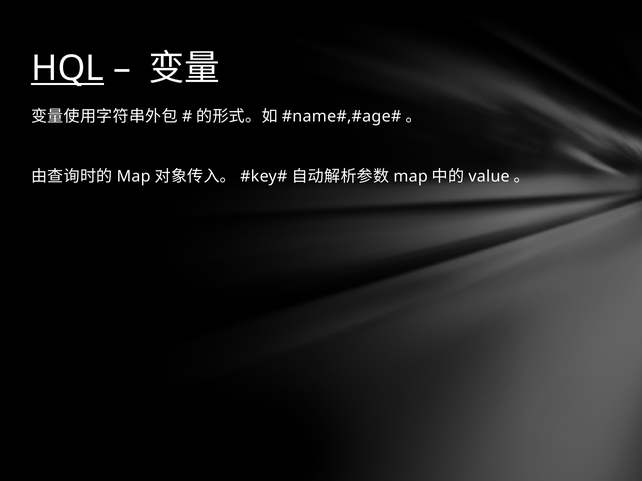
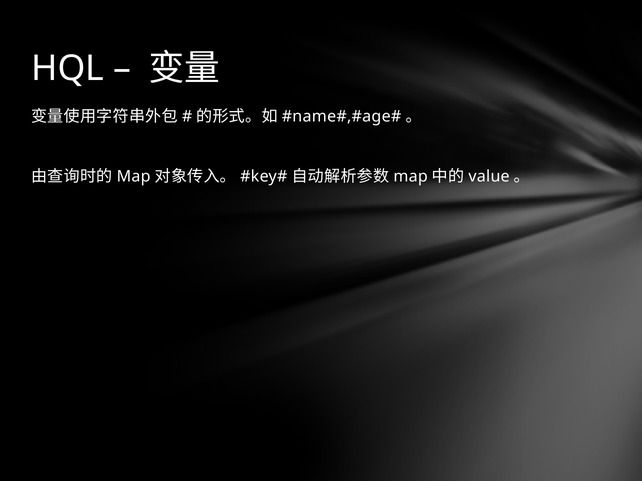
HQL underline: present -> none (68, 69)
